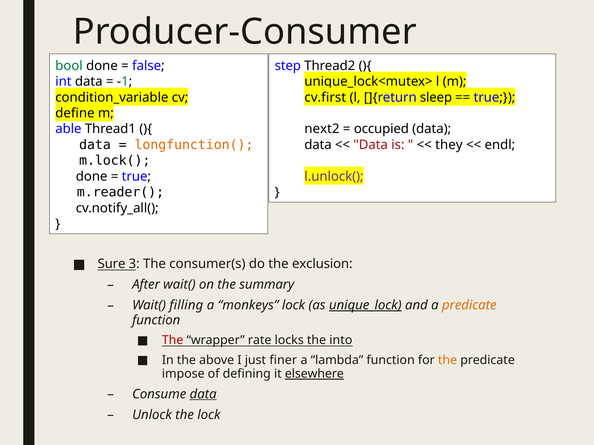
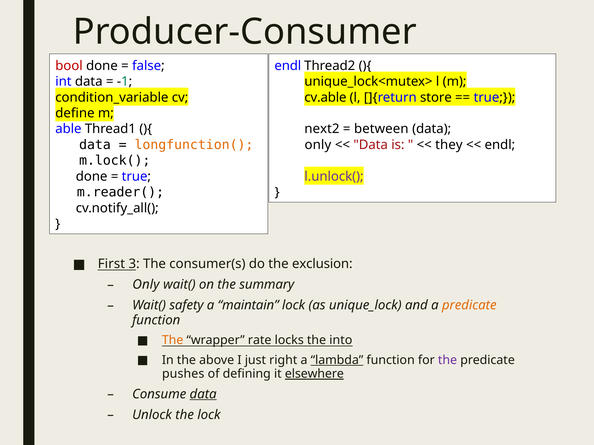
bool colour: green -> red (69, 66)
step: step -> endl (288, 66)
cv.first: cv.first -> cv.able (325, 97)
sleep: sleep -> store (436, 97)
occupied: occupied -> between (381, 129)
data: data -> only (318, 145)
Sure: Sure -> First (111, 264)
After: After -> Only (146, 285)
filling: filling -> safety (186, 306)
monkeys: monkeys -> maintain (248, 306)
unique_lock underline: present -> none (365, 306)
The colour: red -> orange (173, 341)
finer: finer -> right (283, 360)
lambda underline: none -> present (337, 360)
the colour: orange -> purple (448, 360)
impose: impose -> pushes (183, 374)
